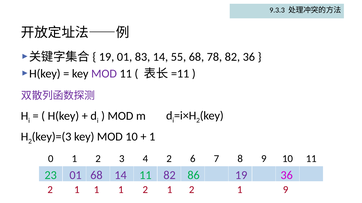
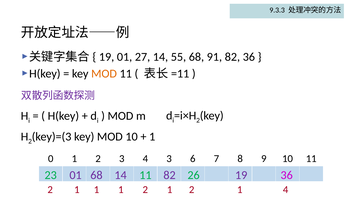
83: 83 -> 27 (143, 57)
78: 78 -> 91 (214, 57)
MOD colour: purple -> orange (104, 74)
4 2: 2 -> 3 (169, 159)
86: 86 -> 26 (194, 176)
1 9: 9 -> 4 (286, 190)
